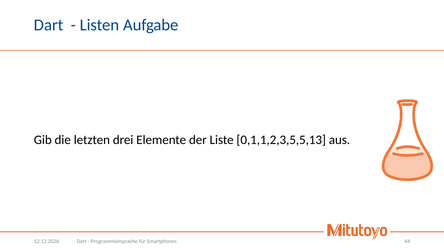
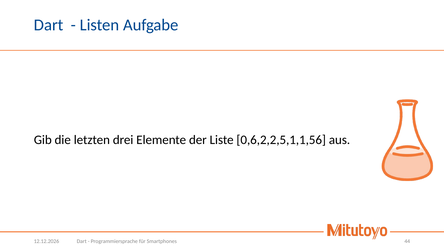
0,1,1,2,3,5,5,13: 0,1,1,2,3,5,5,13 -> 0,6,2,2,5,1,1,56 (281, 140)
